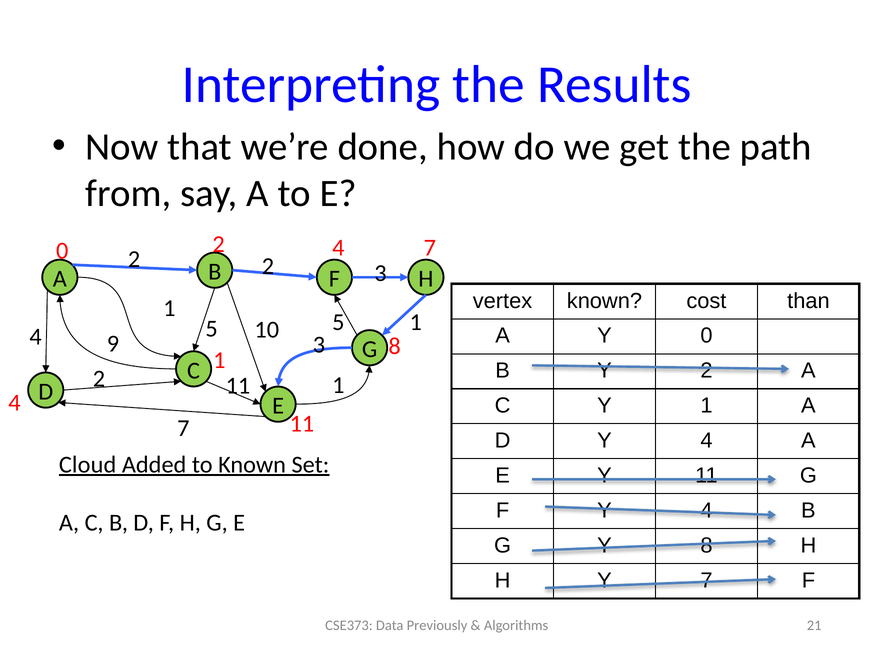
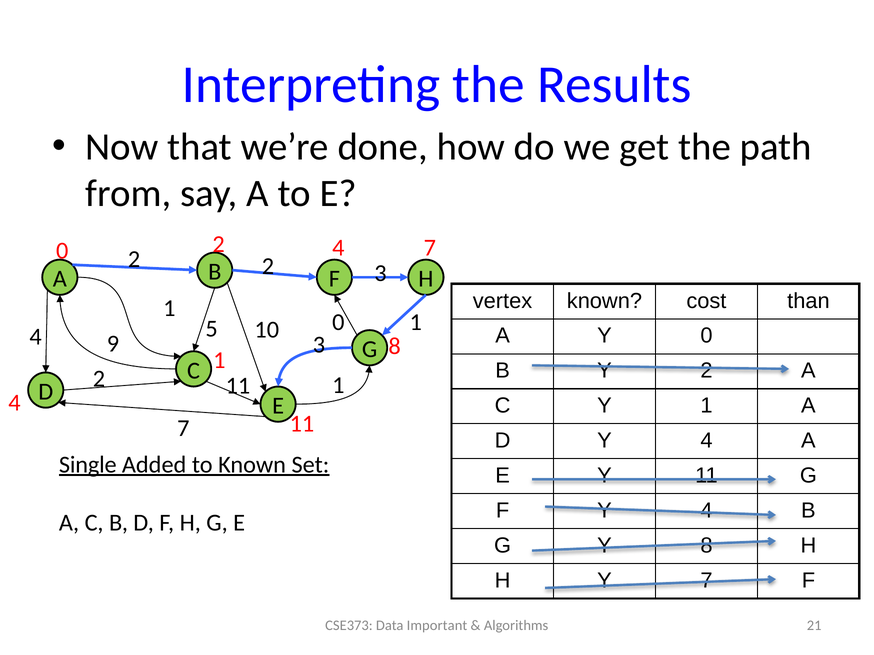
10 5: 5 -> 0 (338, 323)
Cloud: Cloud -> Single (88, 465)
Previously: Previously -> Important (437, 626)
